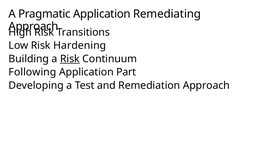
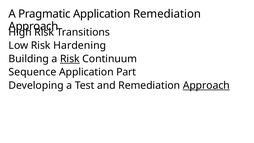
Application Remediating: Remediating -> Remediation (167, 14)
Following: Following -> Sequence (32, 72)
Approach underline: none -> present (206, 85)
